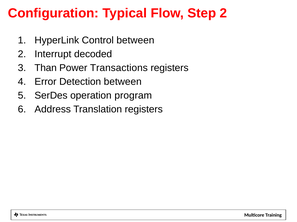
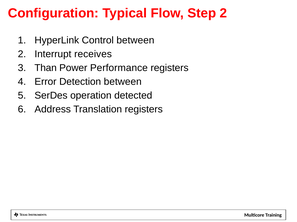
decoded: decoded -> receives (93, 54)
Transactions: Transactions -> Performance (119, 68)
program: program -> detected (133, 96)
